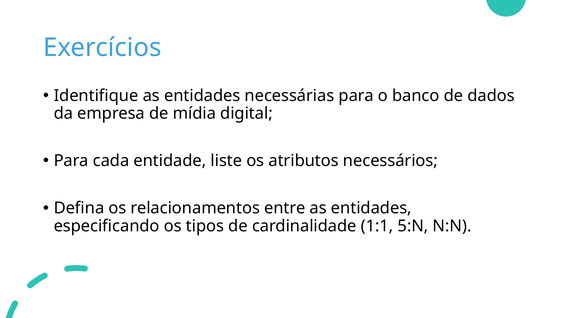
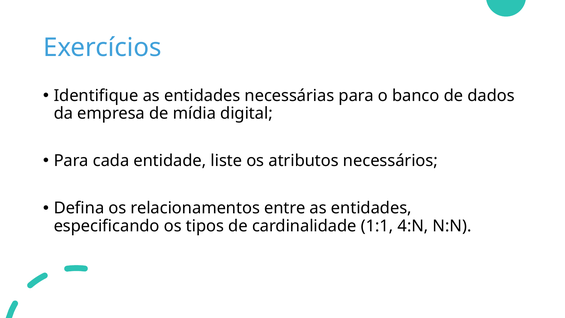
5:N: 5:N -> 4:N (413, 226)
